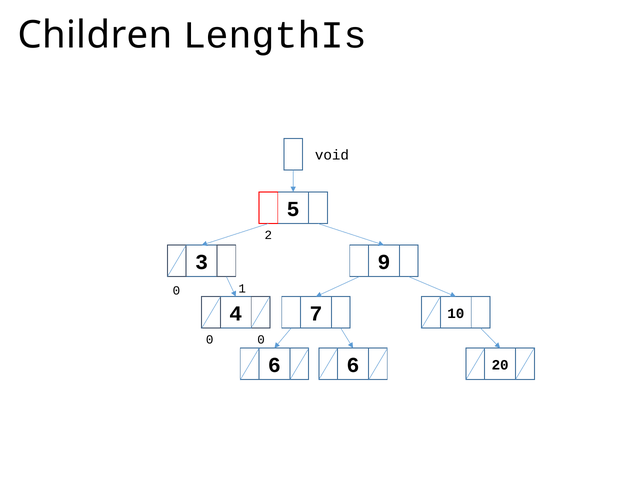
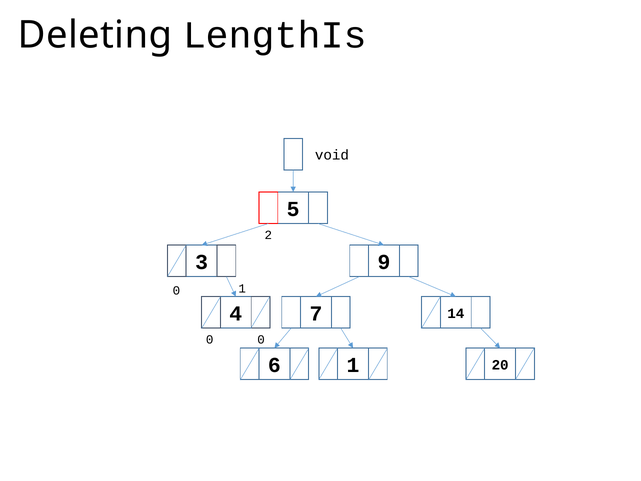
Children: Children -> Deleting (95, 35)
10: 10 -> 14 (456, 313)
6 6: 6 -> 1 (353, 365)
